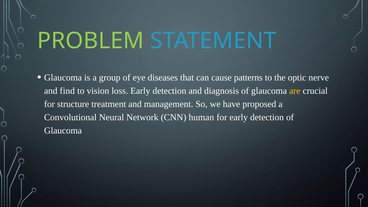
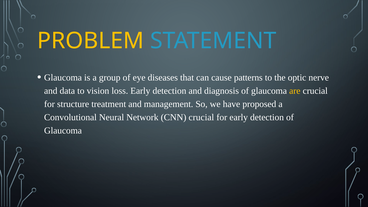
PROBLEM colour: light green -> yellow (91, 41)
find: find -> data (67, 91)
CNN human: human -> crucial (201, 117)
